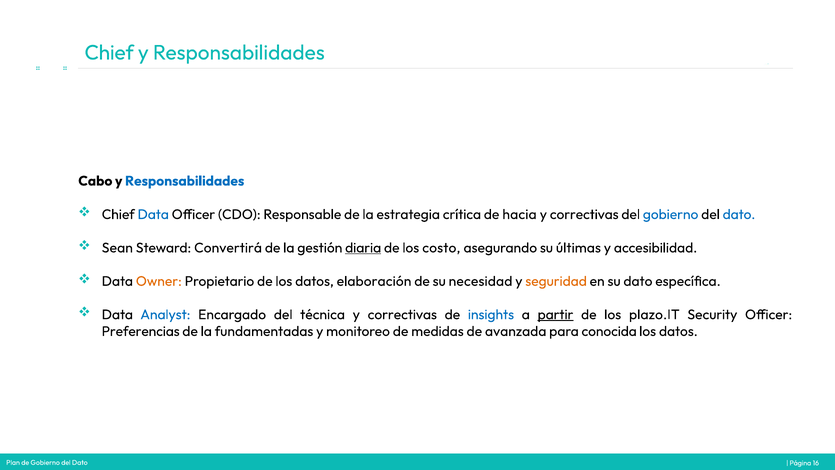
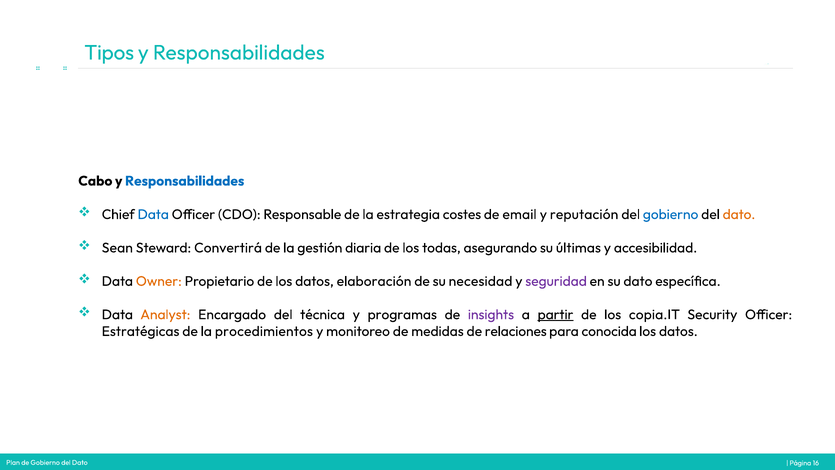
Chief: Chief -> Tipos (109, 53)
crítica: crítica -> costes (462, 214)
hacia: hacia -> email (520, 214)
correctivas: correctivas -> reputación (584, 214)
dato colour: blue -> orange (739, 214)
diaria underline: present -> none (363, 248)
costo: costo -> todas (441, 248)
seguridad colour: orange -> purple (556, 281)
Analyst colour: blue -> orange (165, 314)
correctivas: correctivas -> programas (402, 314)
insights colour: blue -> purple (491, 314)
plazo.IT: plazo.IT -> copia.IT (654, 314)
Preferencias: Preferencias -> Estratégicas (141, 331)
fundamentadas: fundamentadas -> procedimientos (264, 331)
avanzada: avanzada -> relaciones (516, 331)
